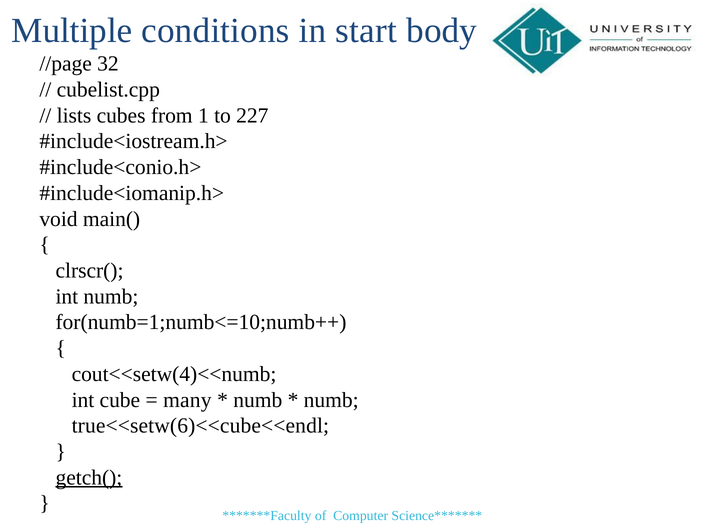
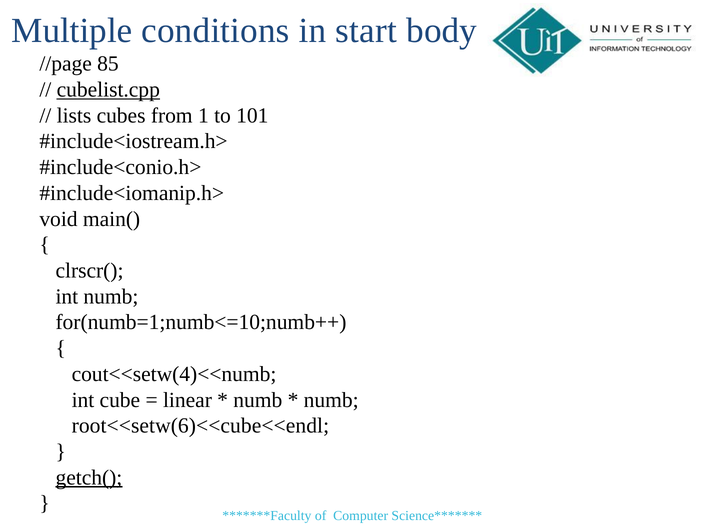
32: 32 -> 85 (108, 64)
cubelist.cpp underline: none -> present (108, 90)
227: 227 -> 101 (252, 115)
many: many -> linear (187, 400)
true<<setw(6)<<cube<<endl: true<<setw(6)<<cube<<endl -> root<<setw(6)<<cube<<endl (200, 426)
